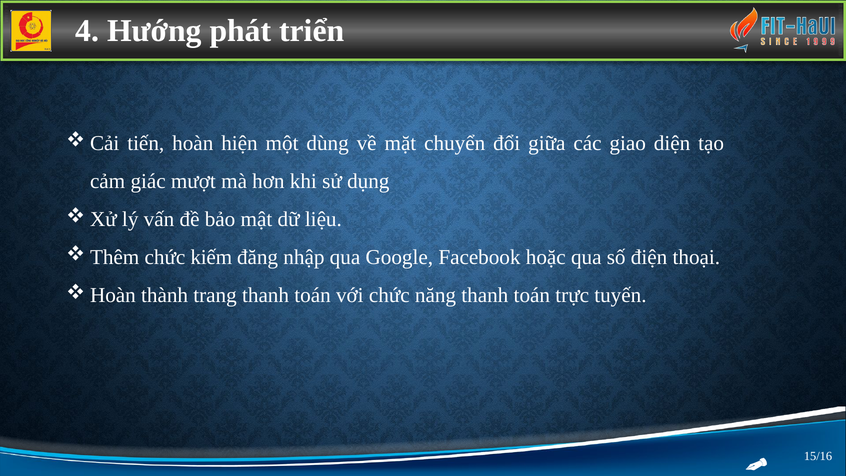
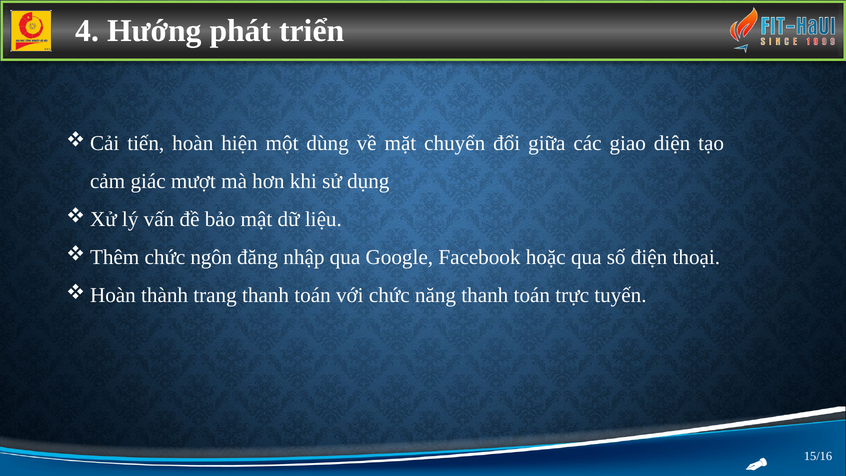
kiếm: kiếm -> ngôn (211, 257)
